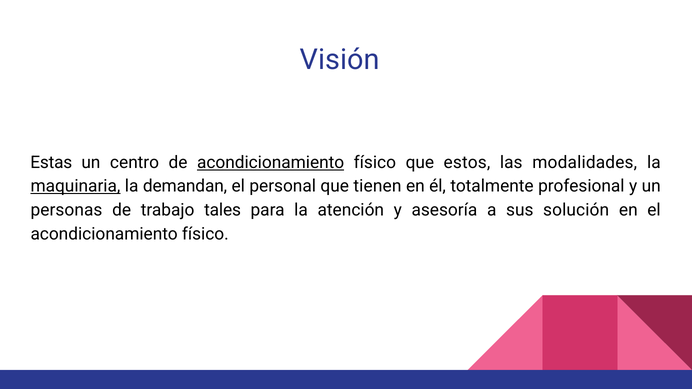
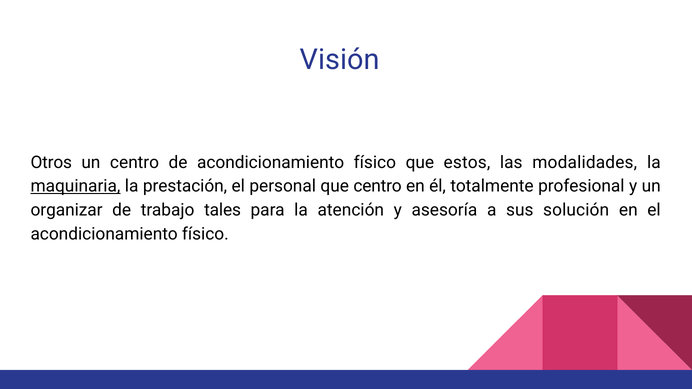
Estas: Estas -> Otros (51, 163)
acondicionamiento underline: present -> none (271, 163)
demandan: demandan -> prestación (185, 186)
que tienen: tienen -> centro (378, 186)
personas: personas -> organizar (67, 210)
